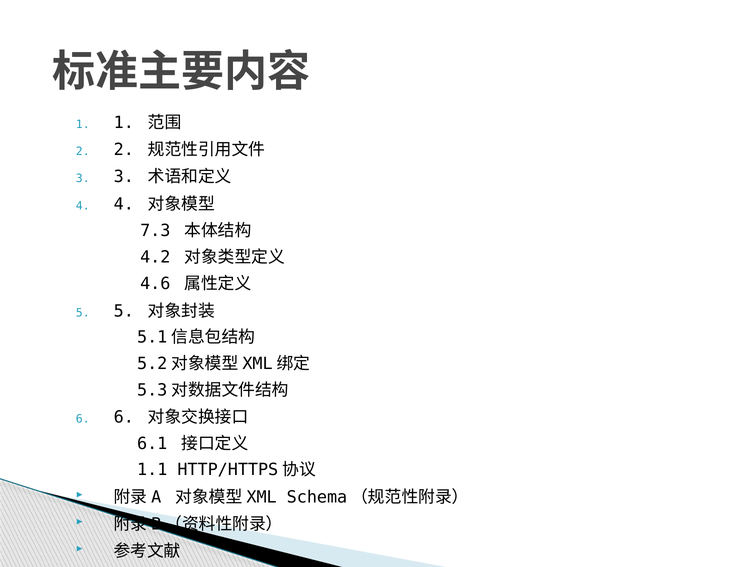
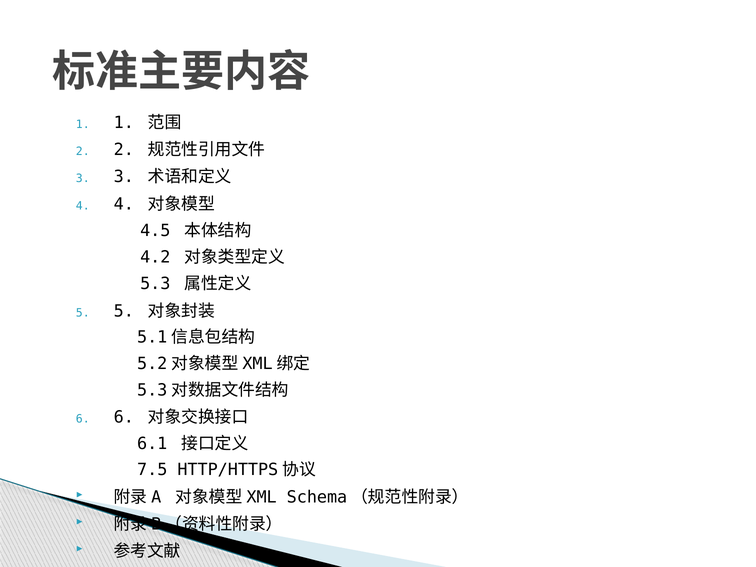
7.3: 7.3 -> 4.5 (155, 231)
4.6: 4.6 -> 5.3 (155, 284)
1.1: 1.1 -> 7.5 (152, 470)
